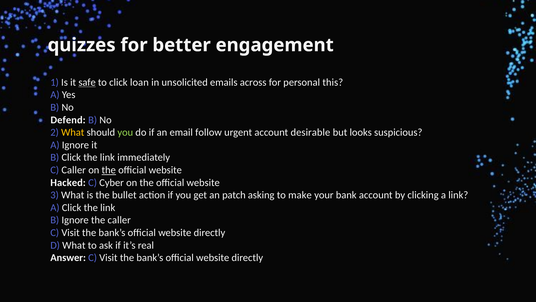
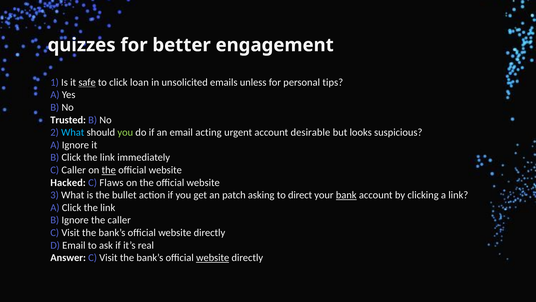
across: across -> unless (253, 82)
this: this -> tips (333, 82)
Defend: Defend -> Trusted (68, 120)
What colour: yellow -> light blue (73, 132)
follow: follow -> acting (209, 132)
Cyber: Cyber -> Flaws (112, 182)
make: make -> direct (300, 195)
bank underline: none -> present (346, 195)
D What: What -> Email (74, 245)
website underline: none -> present (213, 257)
